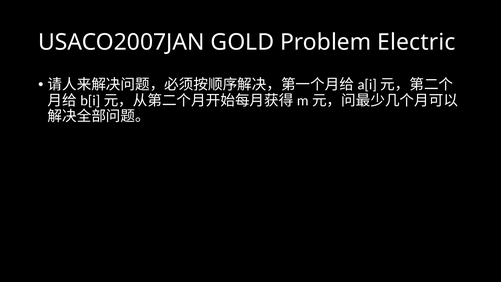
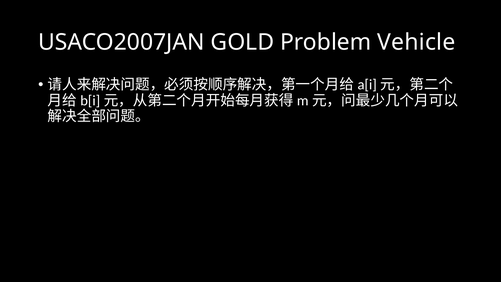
Electric: Electric -> Vehicle (416, 42)
